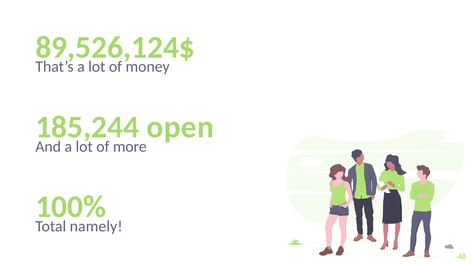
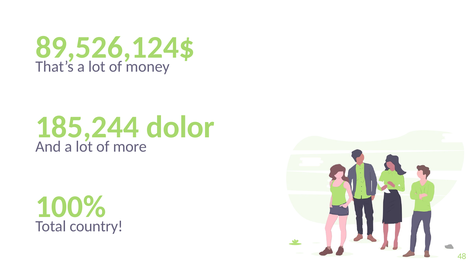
open: open -> dolor (180, 127)
namely: namely -> country (96, 226)
